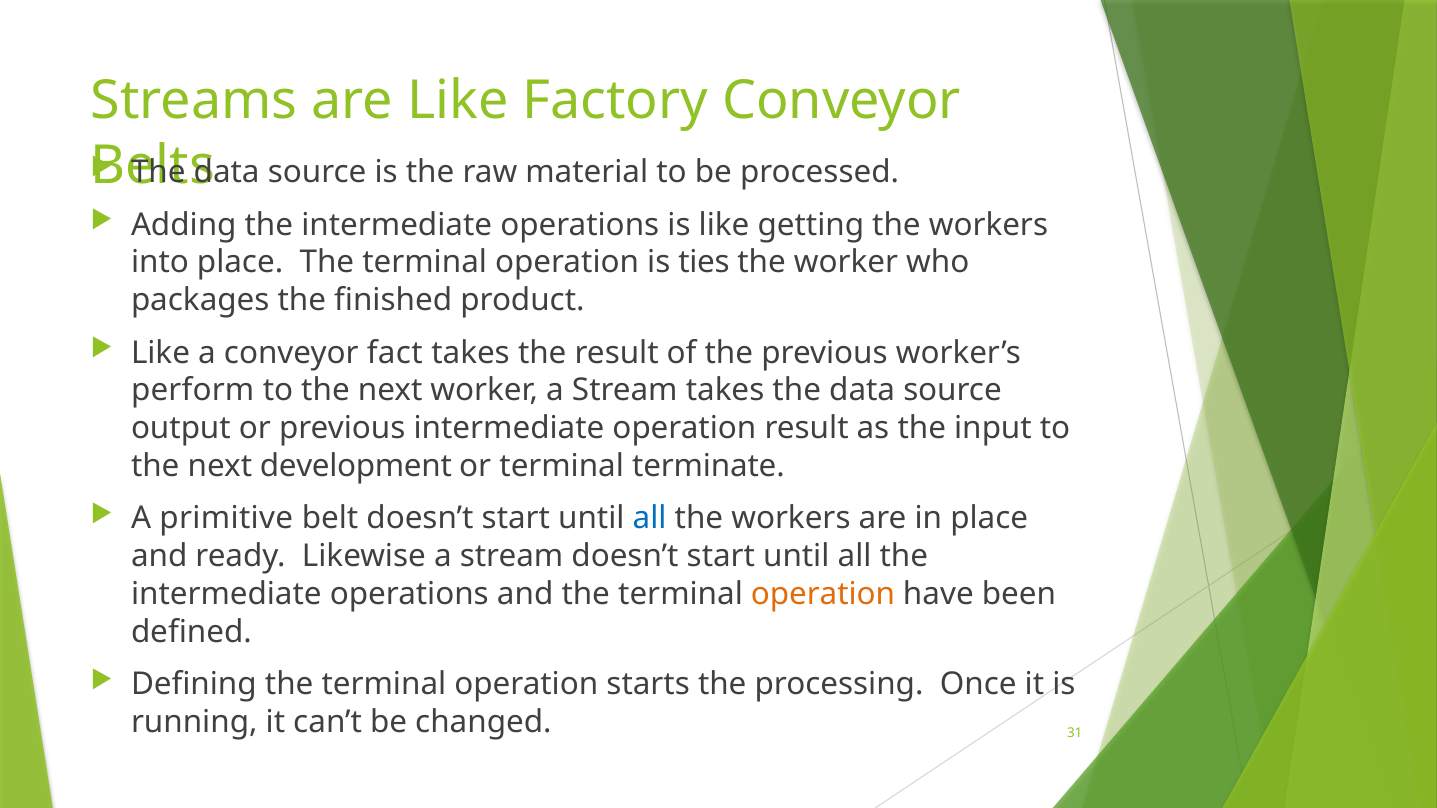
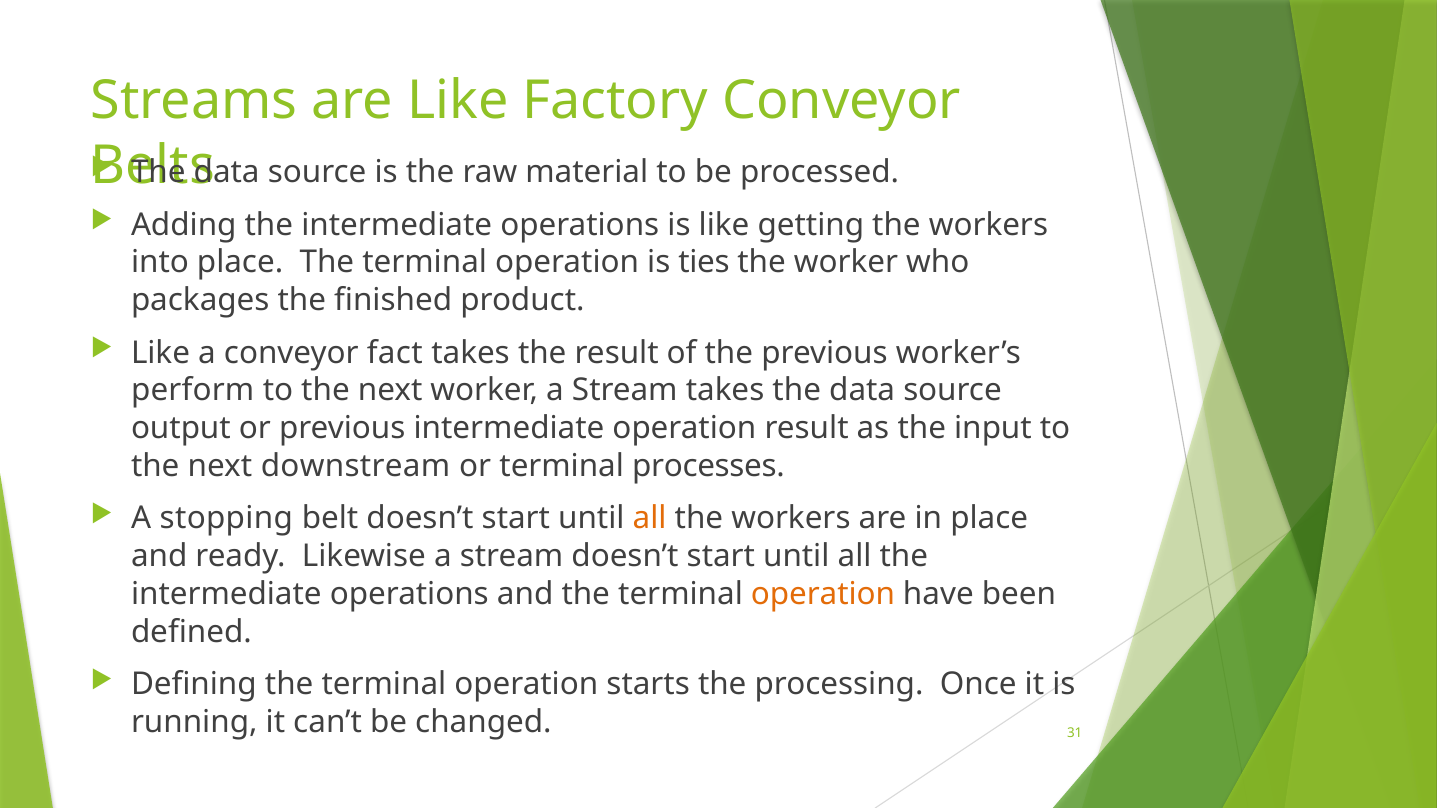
development: development -> downstream (356, 466)
terminate: terminate -> processes (708, 466)
primitive: primitive -> stopping (226, 519)
all colour: blue -> orange (650, 519)
